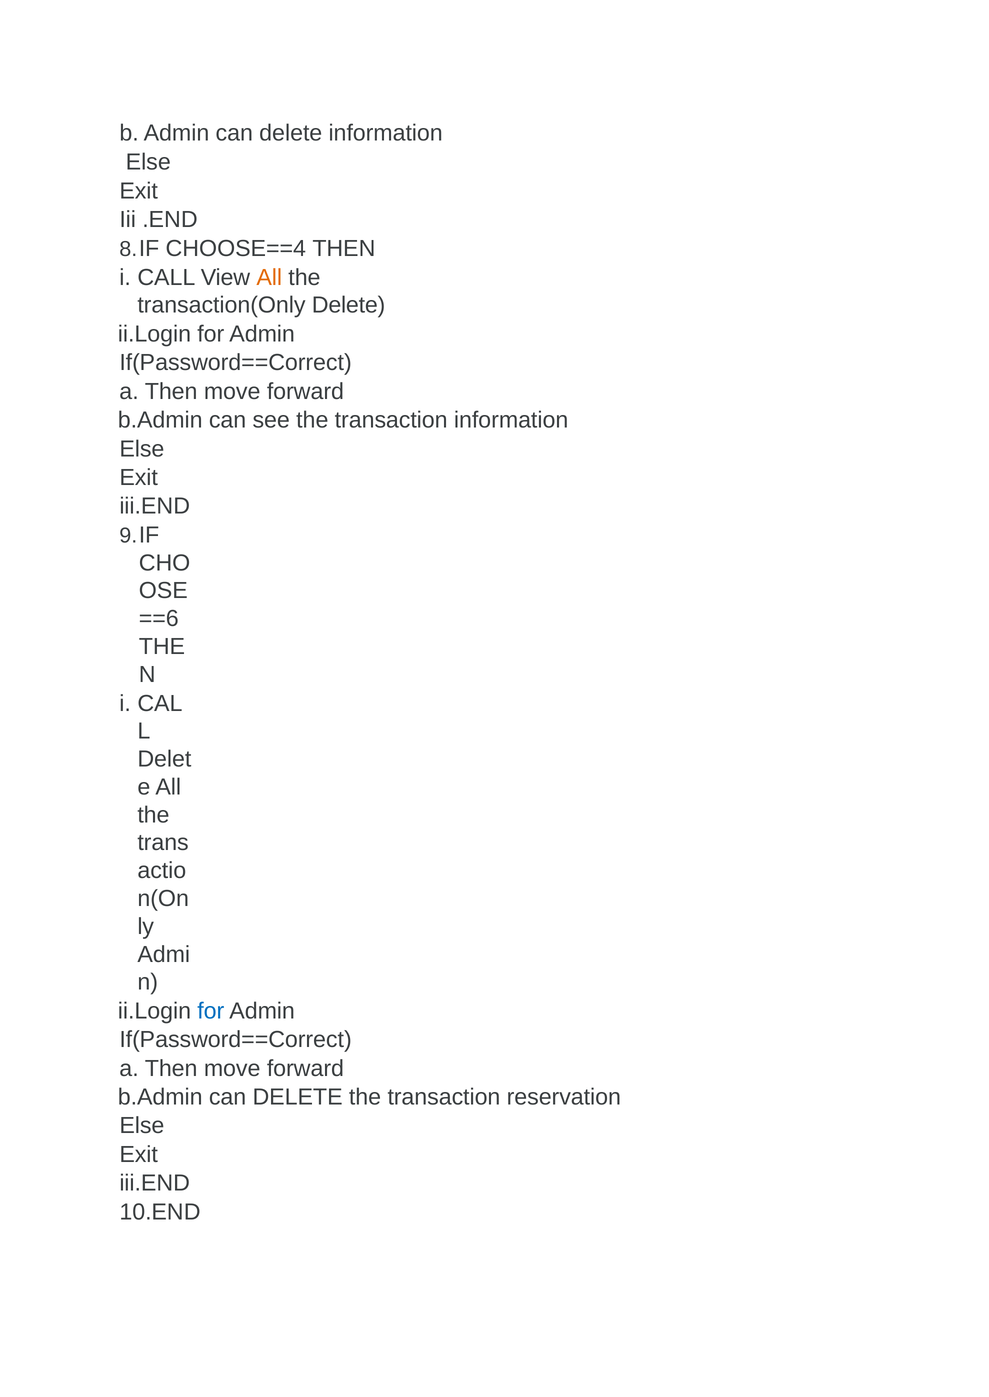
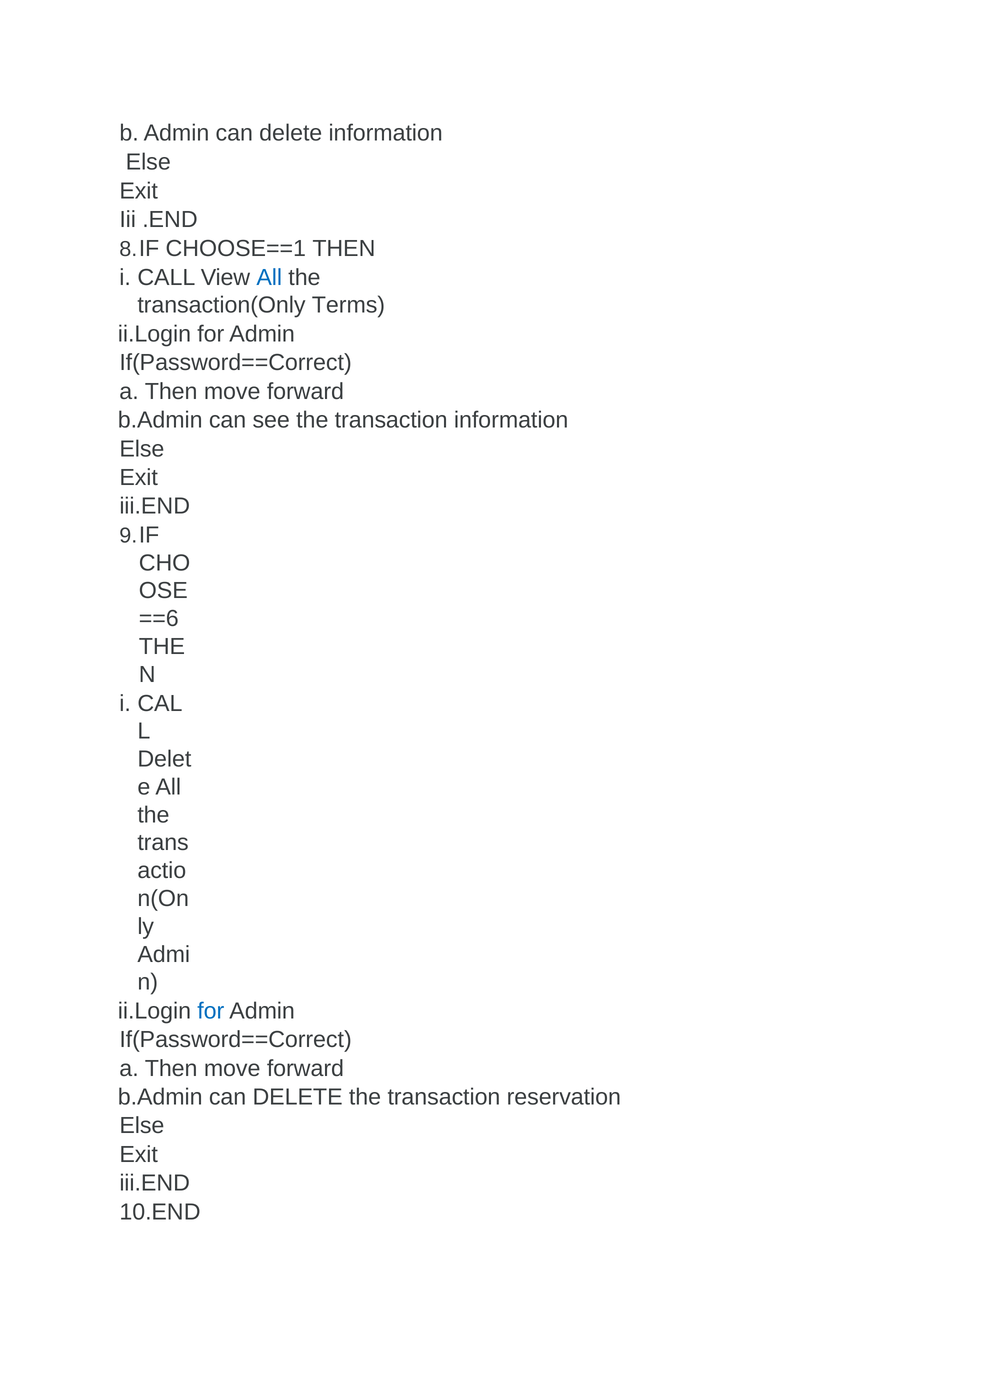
CHOOSE==4: CHOOSE==4 -> CHOOSE==1 (236, 249)
All colour: orange -> blue (269, 277)
transaction(Only Delete: Delete -> Terms (348, 305)
